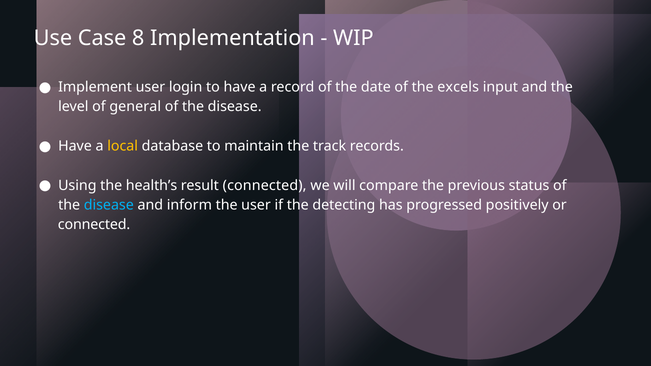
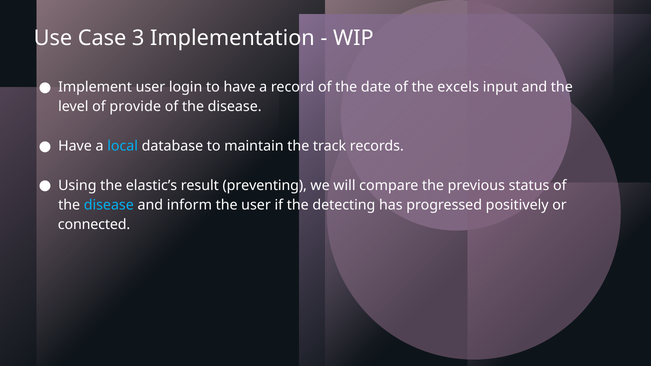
8: 8 -> 3 (138, 38)
general: general -> provide (135, 107)
local colour: yellow -> light blue (123, 146)
health’s: health’s -> elastic’s (152, 185)
result connected: connected -> preventing (265, 185)
